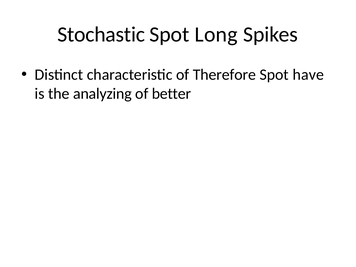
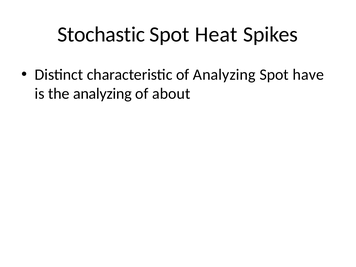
Long: Long -> Heat (216, 34)
of Therefore: Therefore -> Analyzing (224, 75)
better: better -> about (171, 94)
